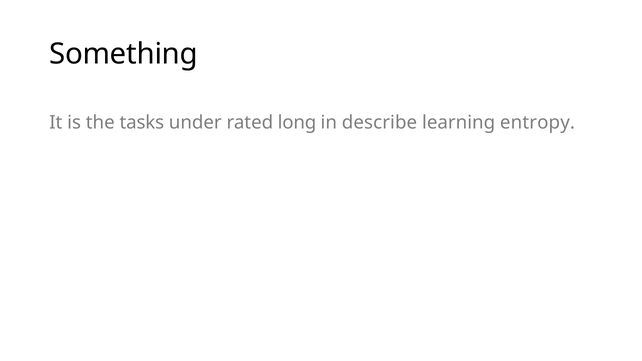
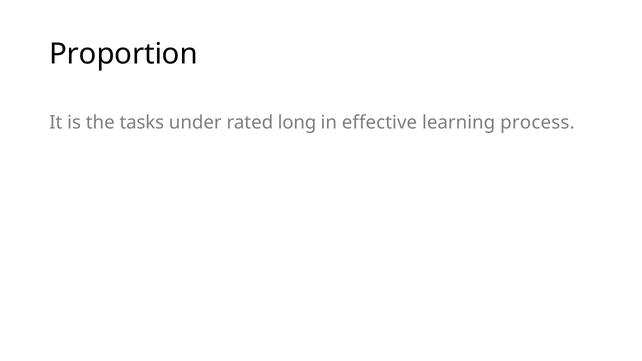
Something: Something -> Proportion (124, 54)
describe: describe -> effective (380, 122)
entropy: entropy -> process (537, 122)
